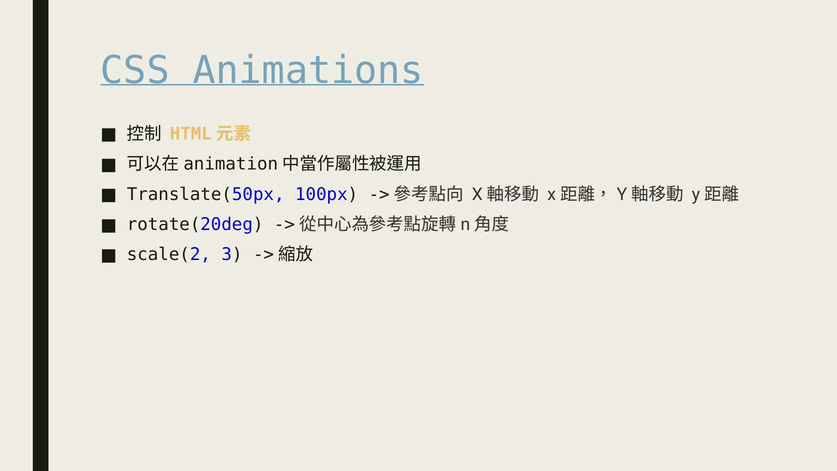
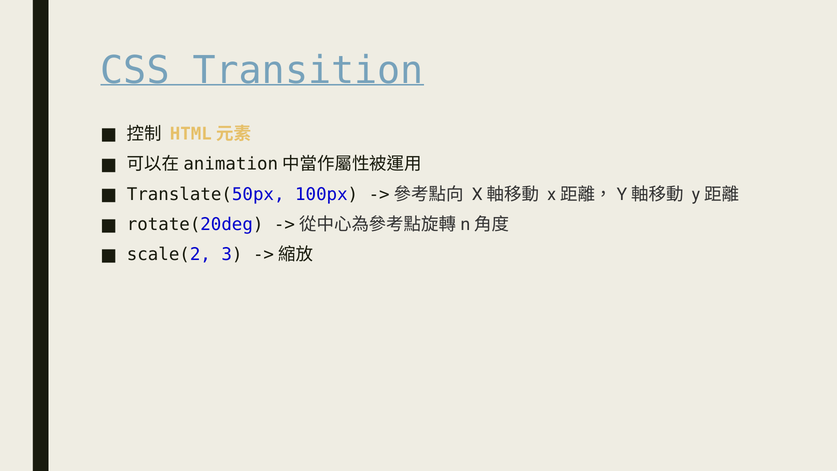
Animations: Animations -> Transition (308, 70)
